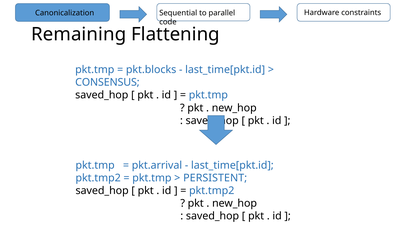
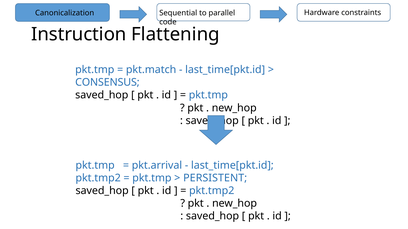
Remaining: Remaining -> Instruction (79, 34)
pkt.blocks: pkt.blocks -> pkt.match (151, 70)
